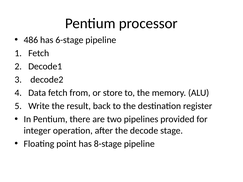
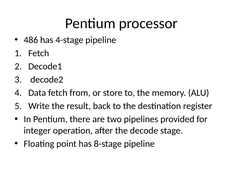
6-stage: 6-stage -> 4-stage (69, 40)
